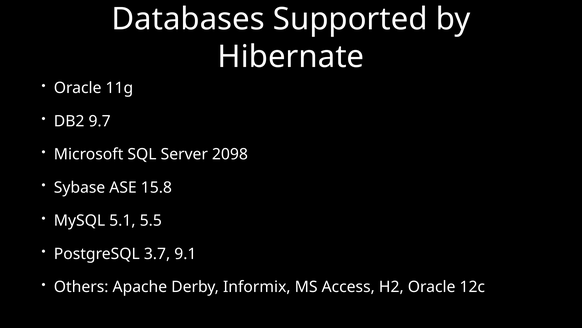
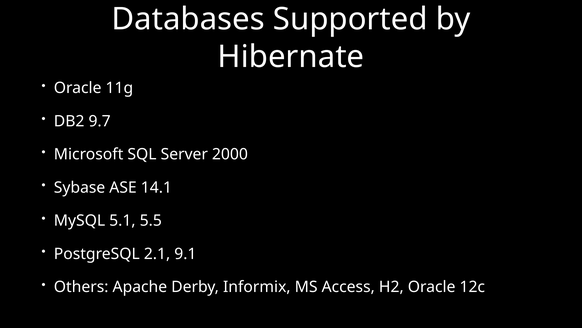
2098: 2098 -> 2000 (230, 154)
15.8: 15.8 -> 14.1 (156, 187)
3.7: 3.7 -> 2.1 (157, 253)
